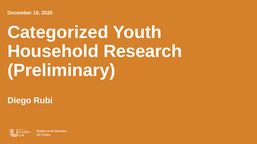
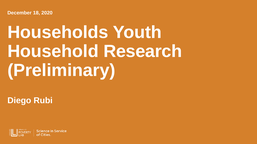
Categorized: Categorized -> Households (58, 32)
